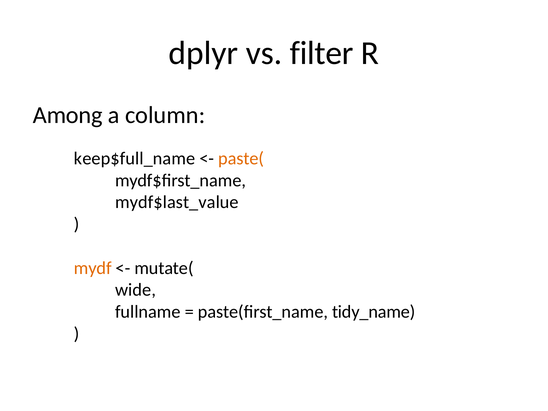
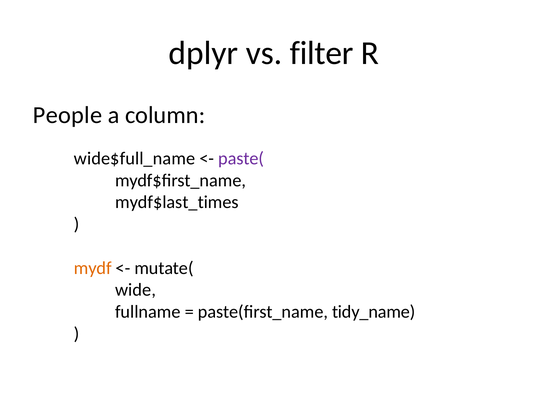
Among: Among -> People (68, 115)
keep$full_name: keep$full_name -> wide$full_name (135, 158)
paste( colour: orange -> purple (241, 158)
mydf$last_value: mydf$last_value -> mydf$last_times (177, 202)
